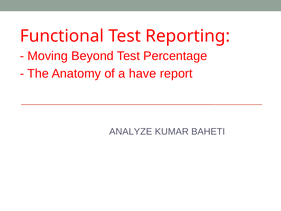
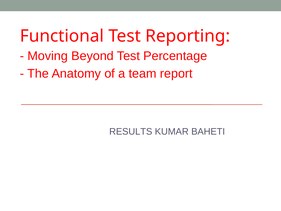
have: have -> team (143, 73)
ANALYZE: ANALYZE -> RESULTS (131, 131)
